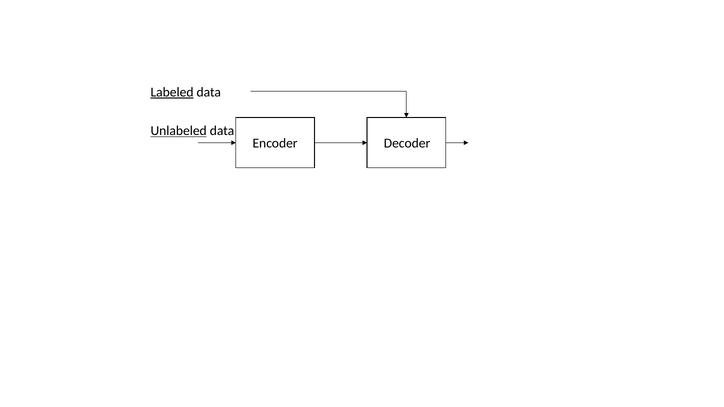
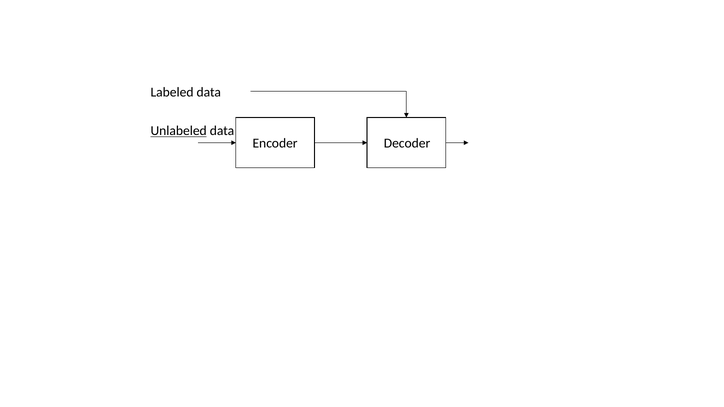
Labeled underline: present -> none (172, 92)
